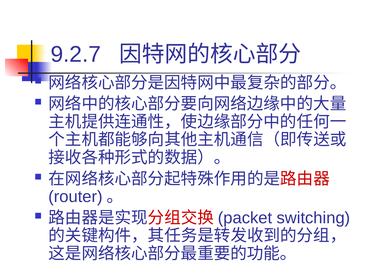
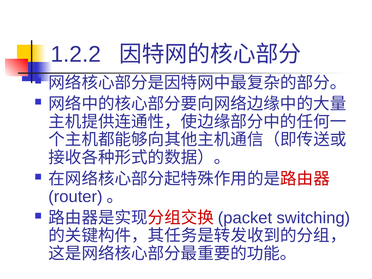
9.2.7: 9.2.7 -> 1.2.2 (76, 54)
